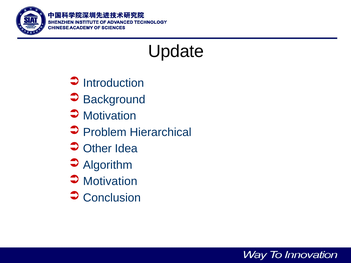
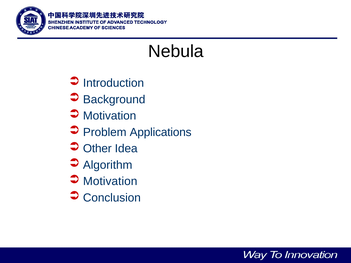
Update: Update -> Nebula (176, 51)
Hierarchical: Hierarchical -> Applications (161, 132)
